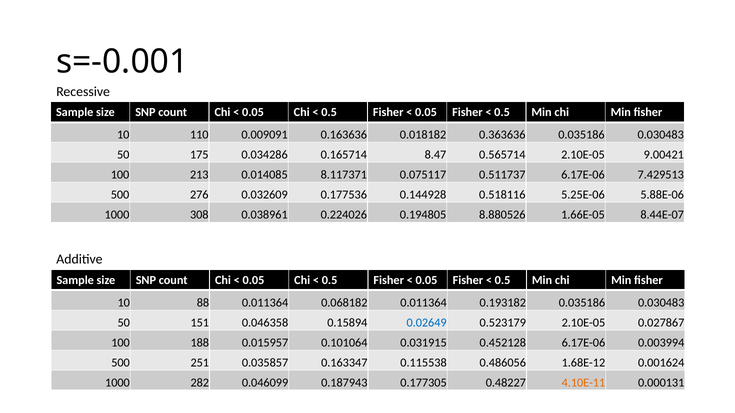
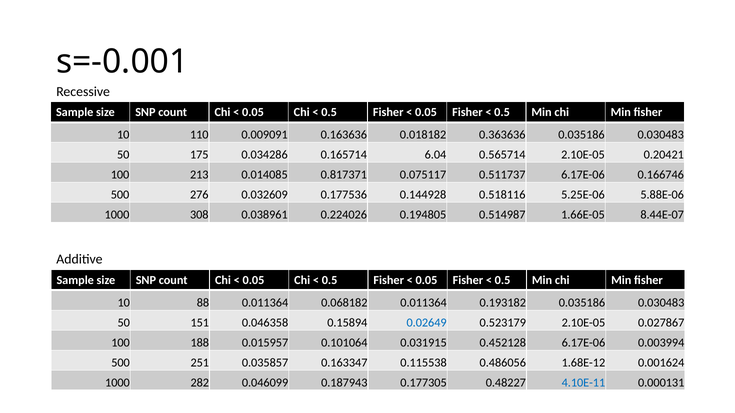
8.47: 8.47 -> 6.04 (435, 155)
9.00421: 9.00421 -> 0.20421 (664, 155)
8.117371: 8.117371 -> 0.817371 (344, 175)
7.429513: 7.429513 -> 0.166746 (661, 175)
8.880526: 8.880526 -> 0.514987 (502, 215)
4.10E-11 colour: orange -> blue (583, 383)
